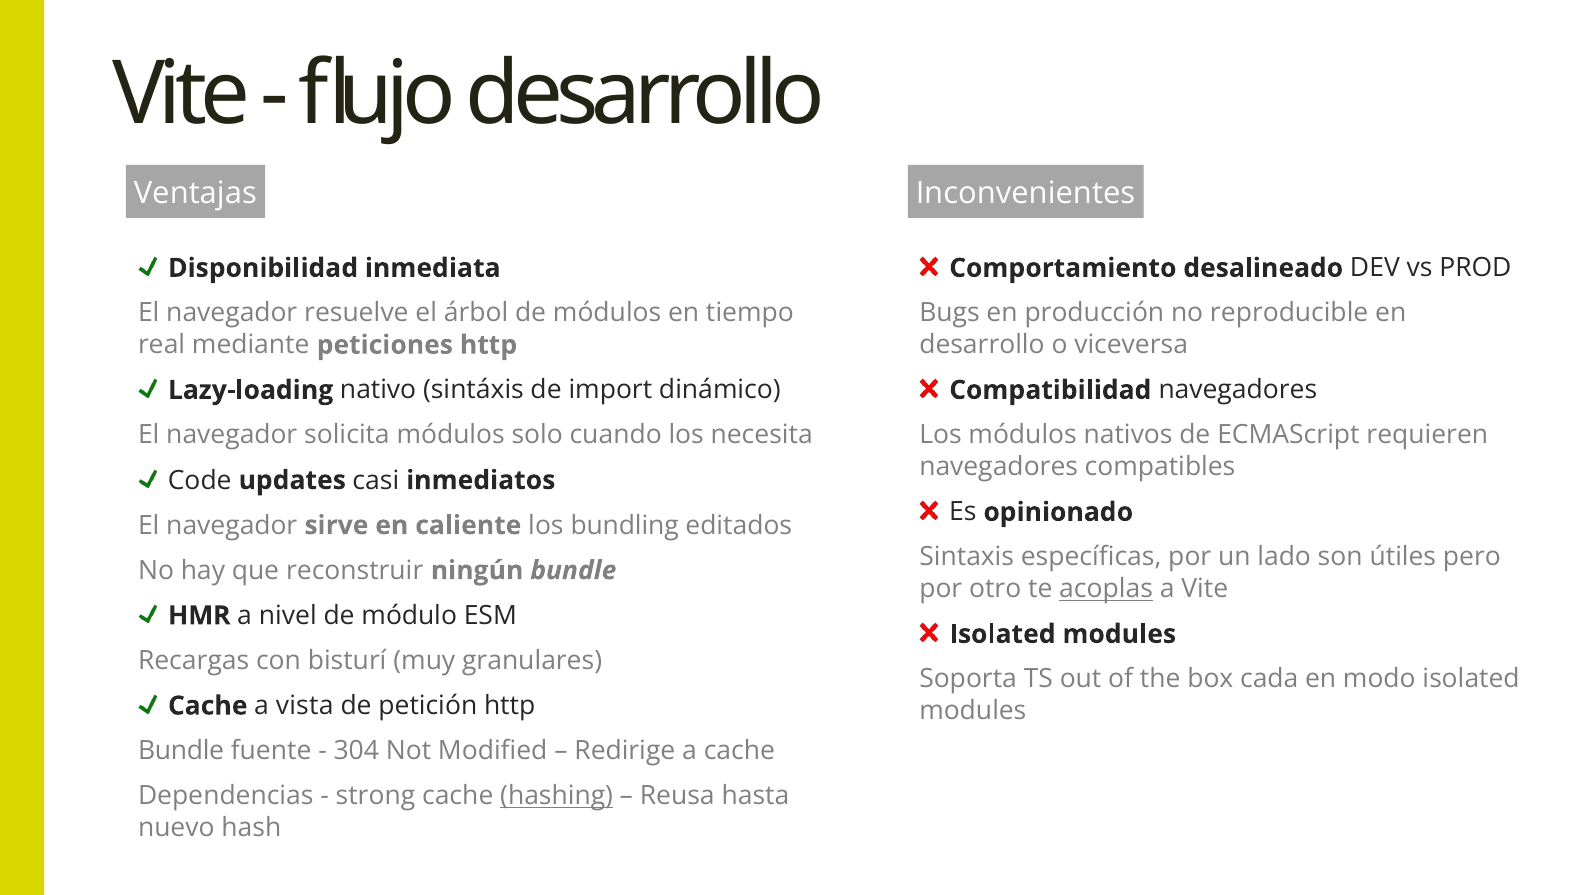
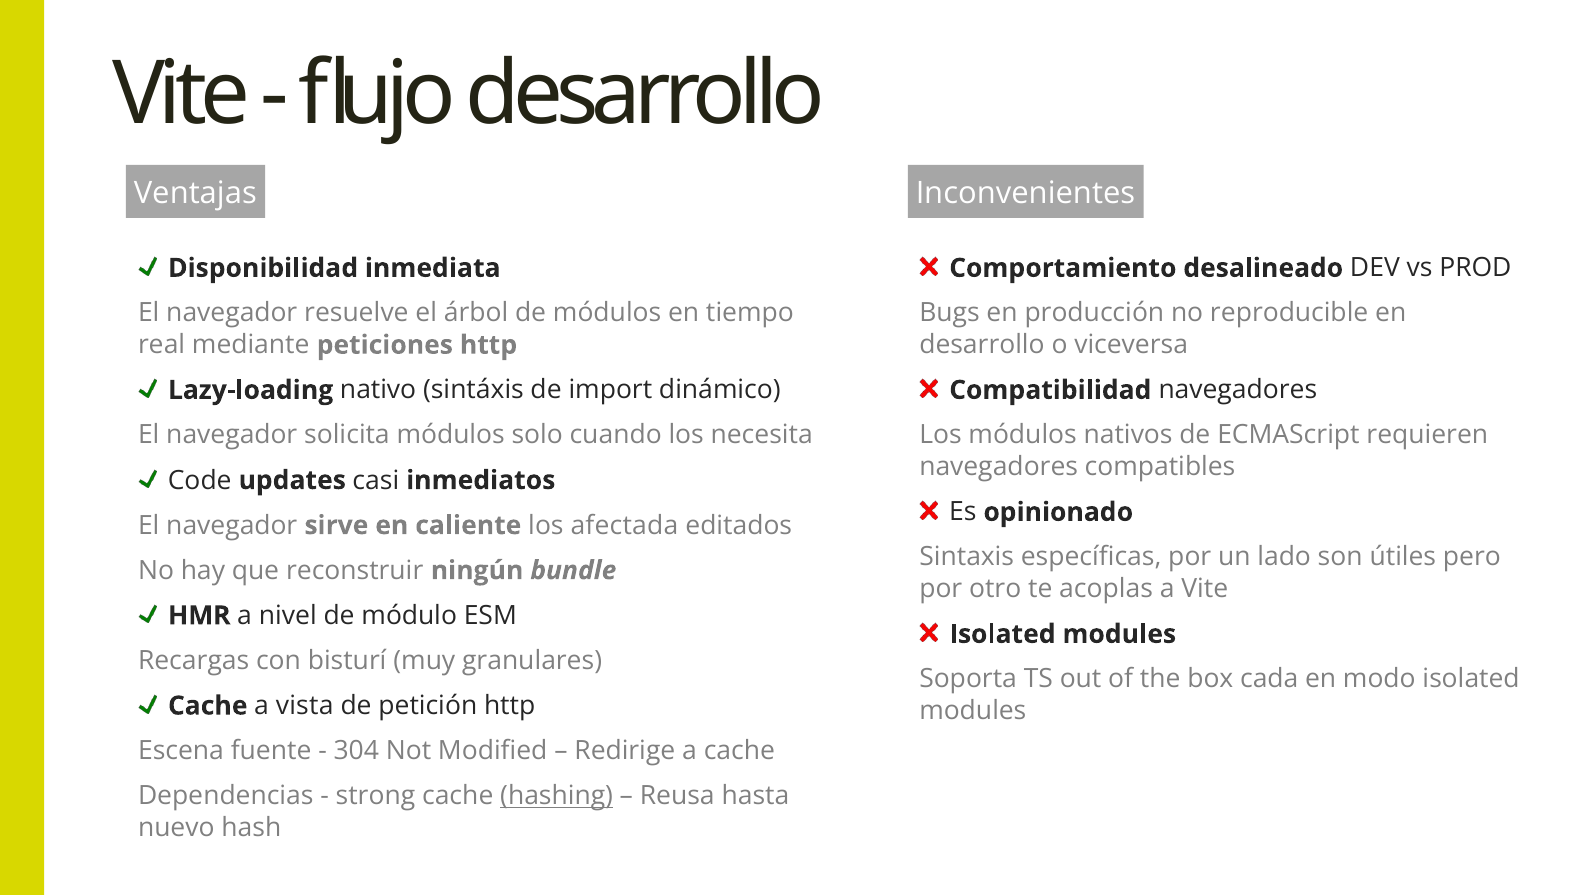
bundling: bundling -> afectada (624, 526)
acoplas underline: present -> none (1106, 589)
Bundle: Bundle -> Escena (181, 751)
